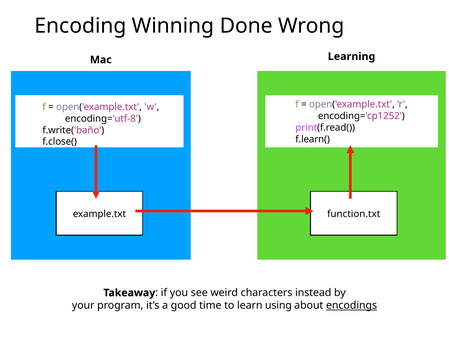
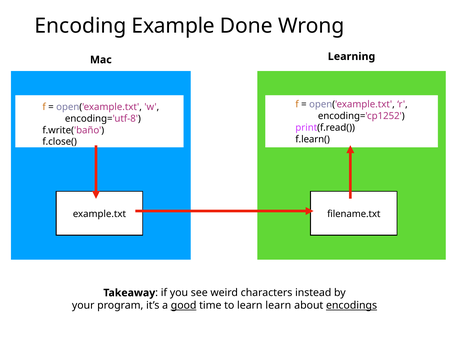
Winning: Winning -> Example (173, 26)
function.txt: function.txt -> filename.txt (354, 214)
good underline: none -> present (184, 305)
learn using: using -> learn (278, 305)
